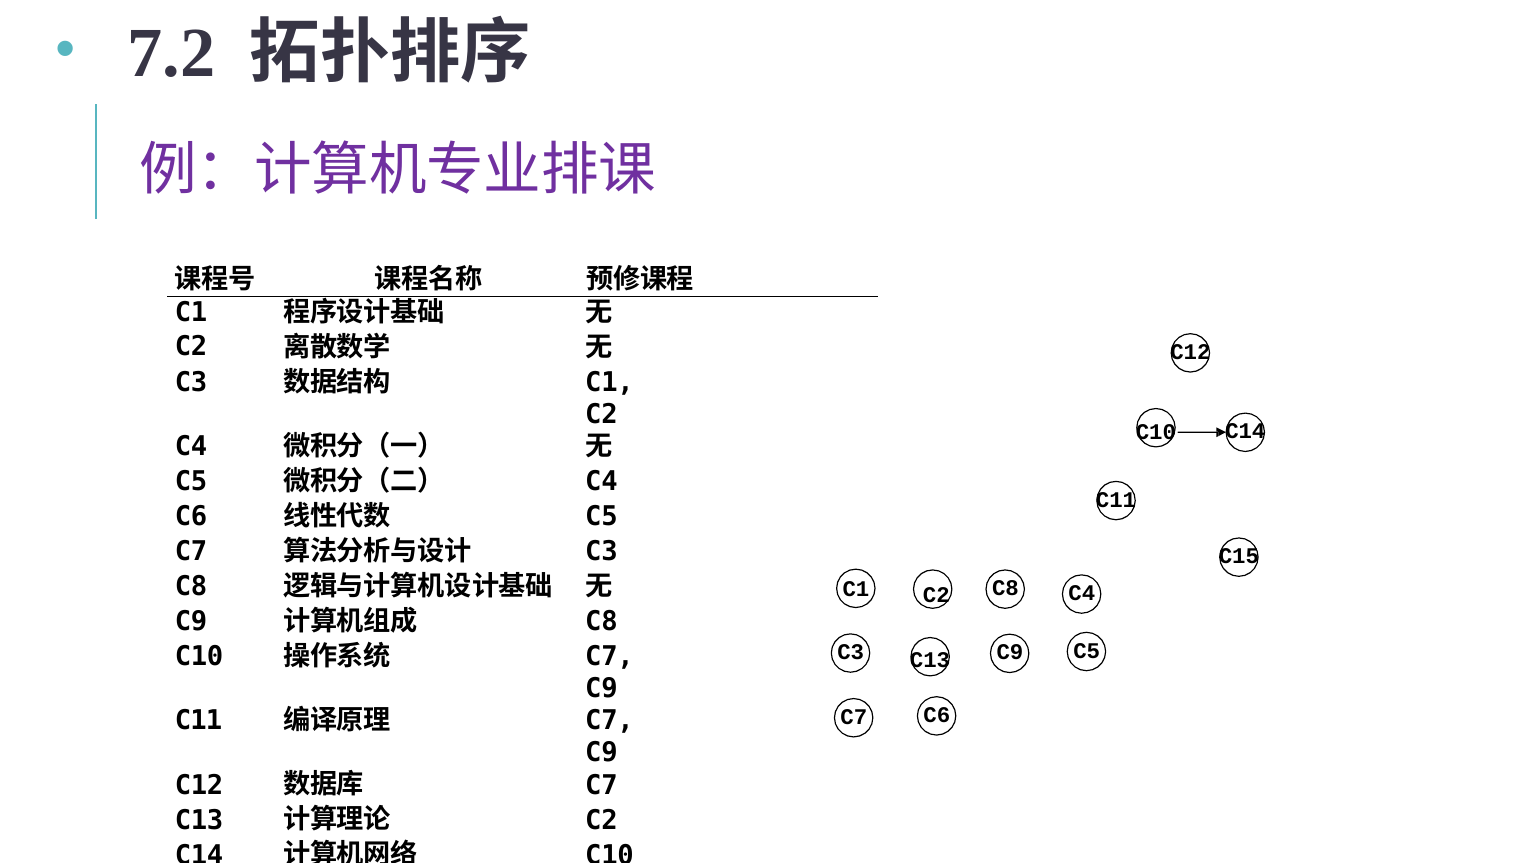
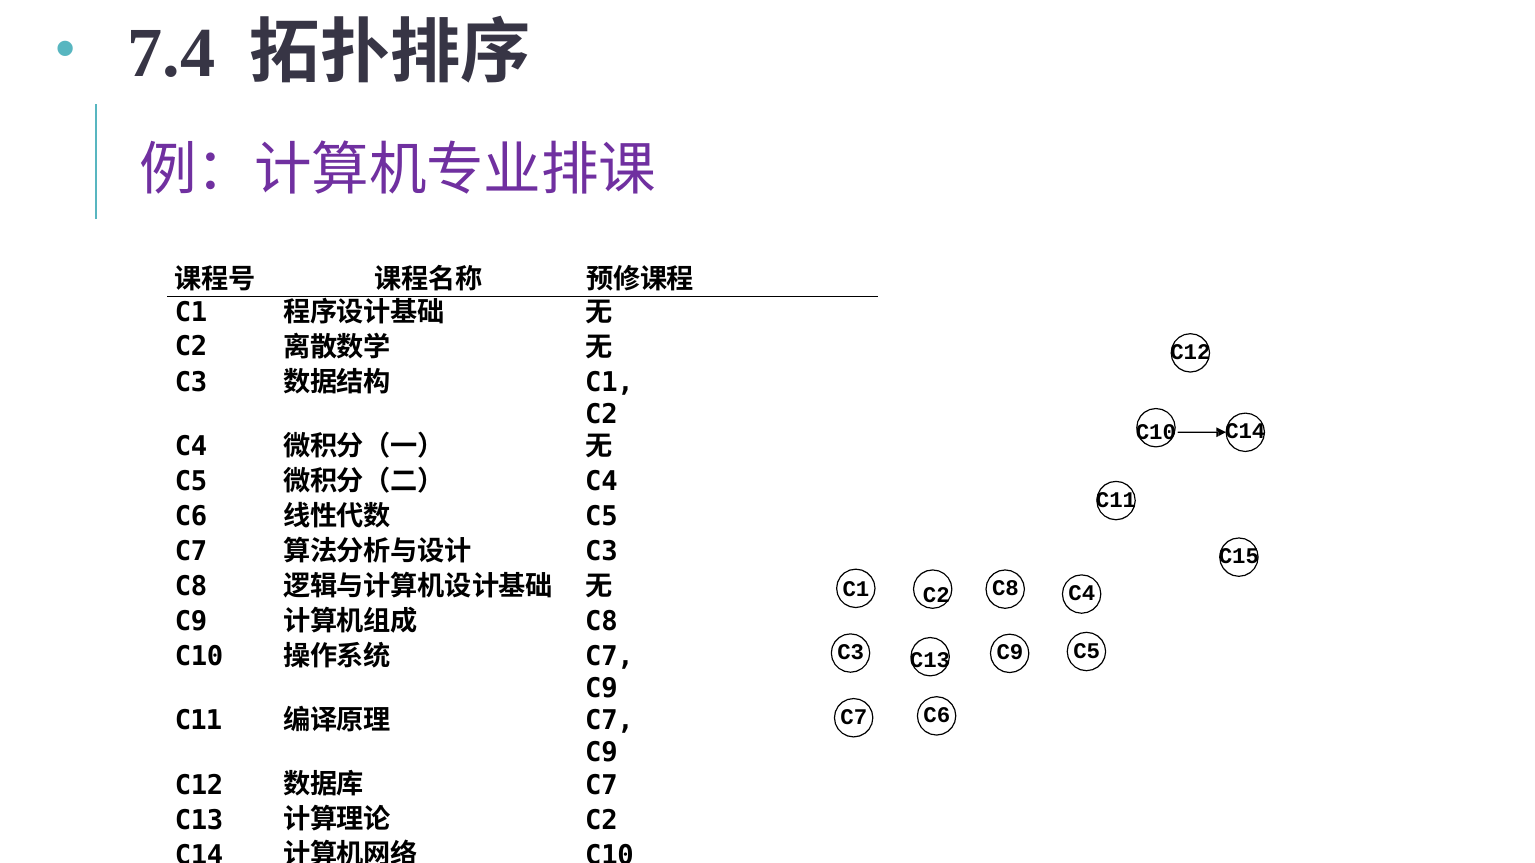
7.2: 7.2 -> 7.4 (171, 53)
